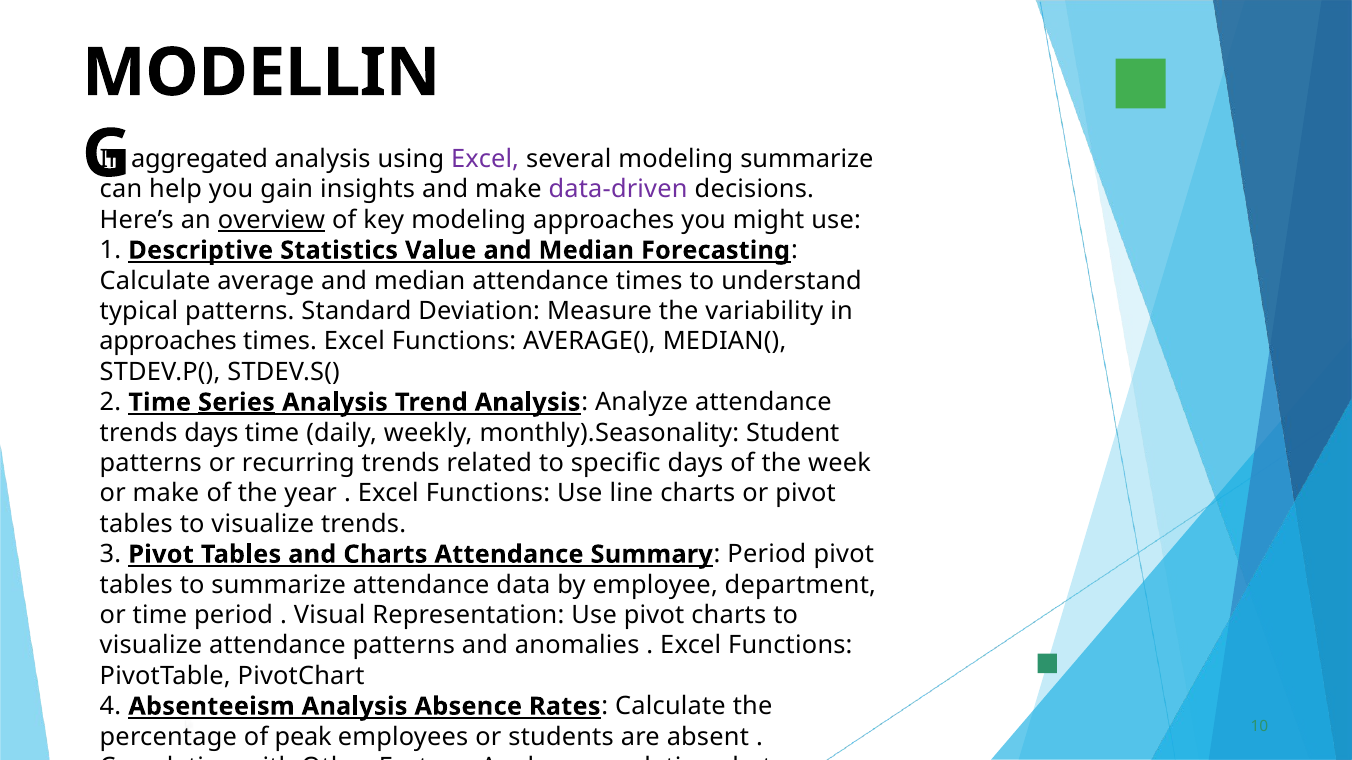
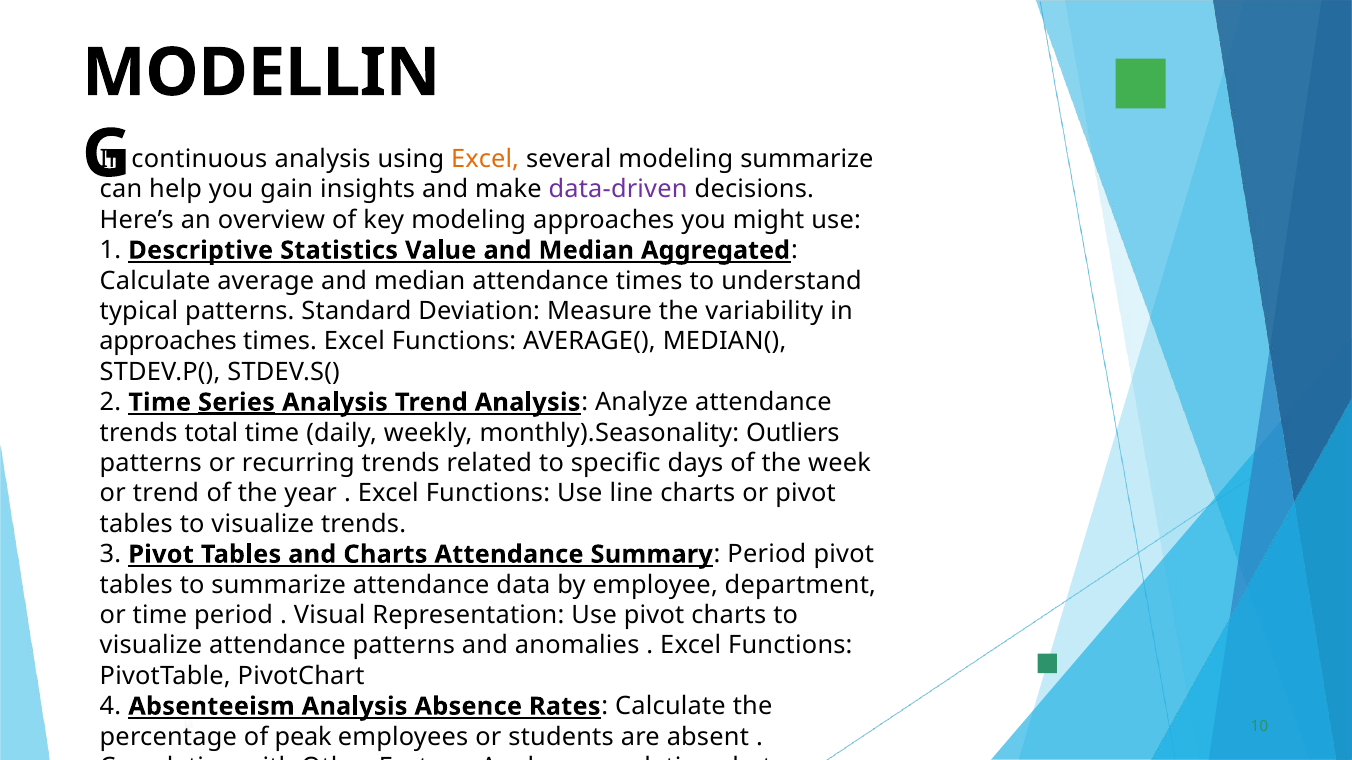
aggregated: aggregated -> continuous (199, 159)
Excel colour: purple -> orange (485, 159)
overview underline: present -> none (271, 220)
Forecasting: Forecasting -> Aggregated (716, 251)
trends days: days -> total (211, 433)
Student: Student -> Outliers (793, 433)
or make: make -> trend (166, 494)
